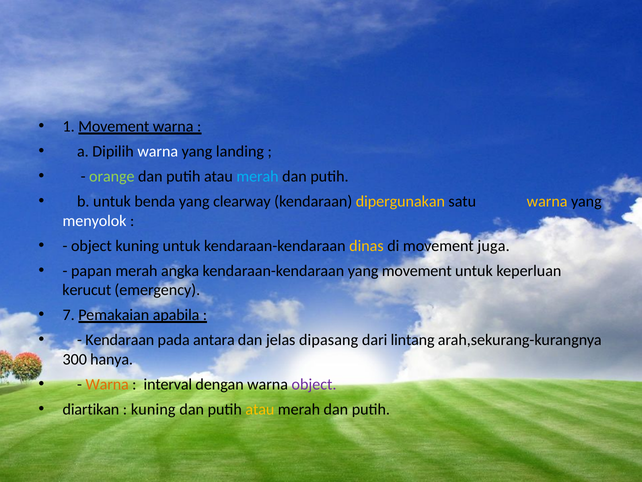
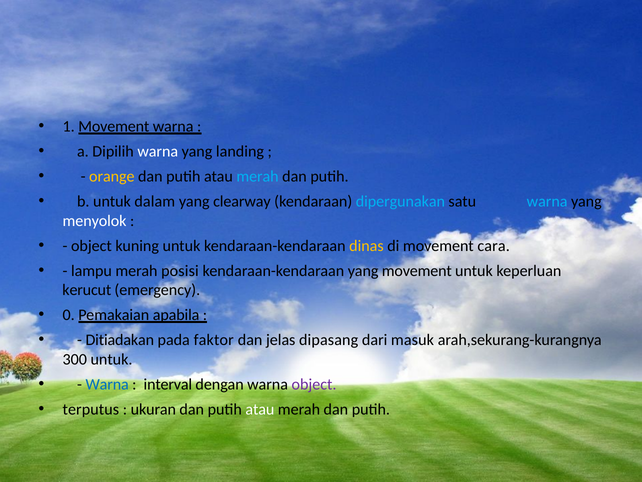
orange colour: light green -> yellow (112, 176)
benda: benda -> dalam (155, 201)
dipergunakan colour: yellow -> light blue (400, 201)
warna colour: yellow -> light blue (547, 201)
juga: juga -> cara (494, 245)
papan: papan -> lampu (91, 270)
angka: angka -> posisi (180, 270)
7: 7 -> 0 (69, 315)
Kendaraan: Kendaraan -> Ditiadakan (120, 340)
antara: antara -> faktor (214, 340)
lintang: lintang -> masuk (412, 340)
300 hanya: hanya -> untuk (112, 359)
Warna colour: orange -> blue (107, 384)
diartikan: diartikan -> terputus (91, 409)
kuning: kuning -> ukuran (153, 409)
atau colour: yellow -> white (260, 409)
